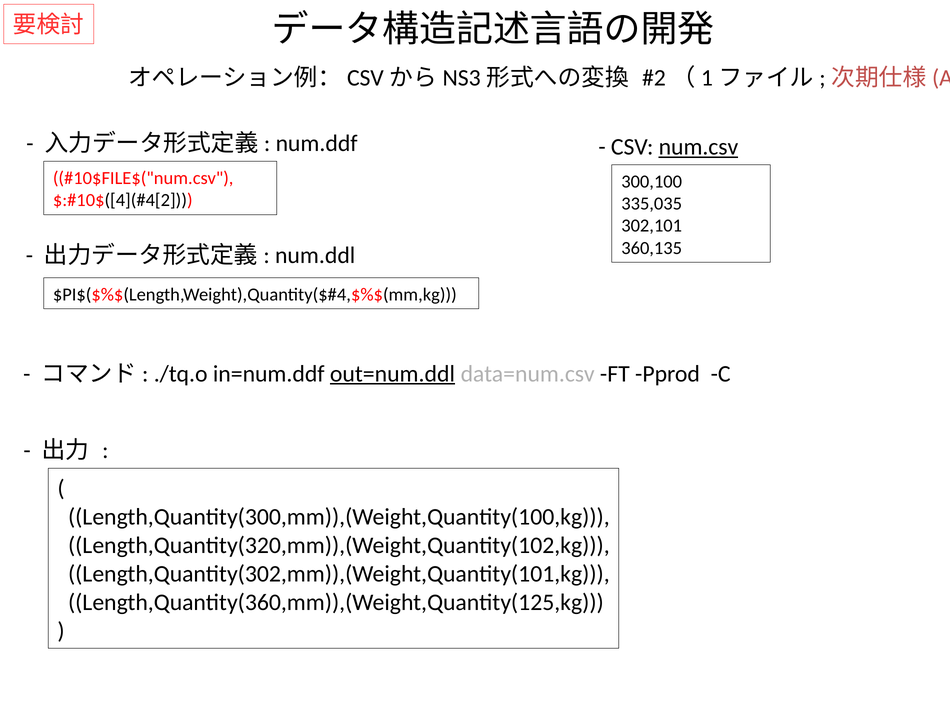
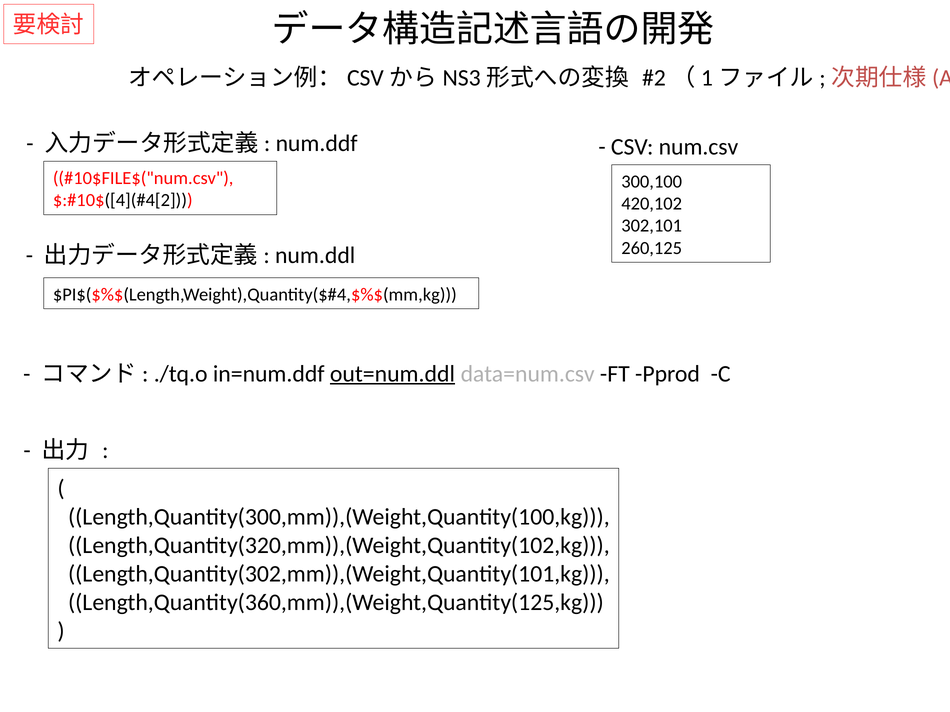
num.csv underline: present -> none (698, 147)
335,035: 335,035 -> 420,102 (652, 204)
360,135: 360,135 -> 260,125 (652, 248)
